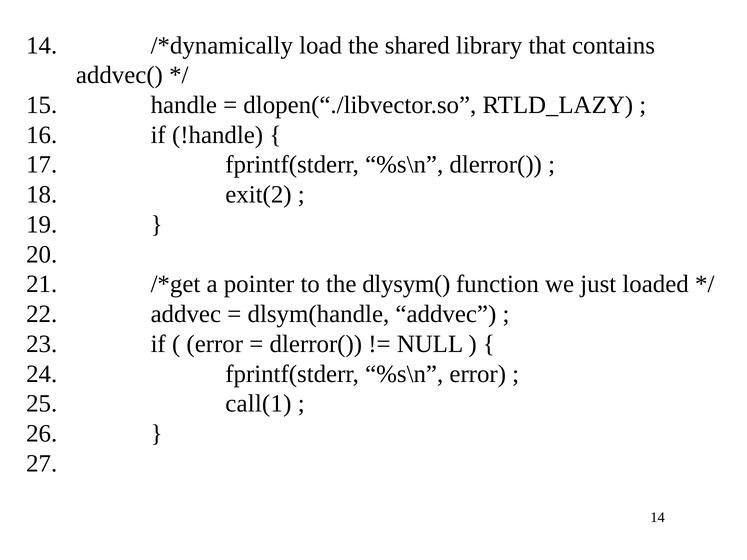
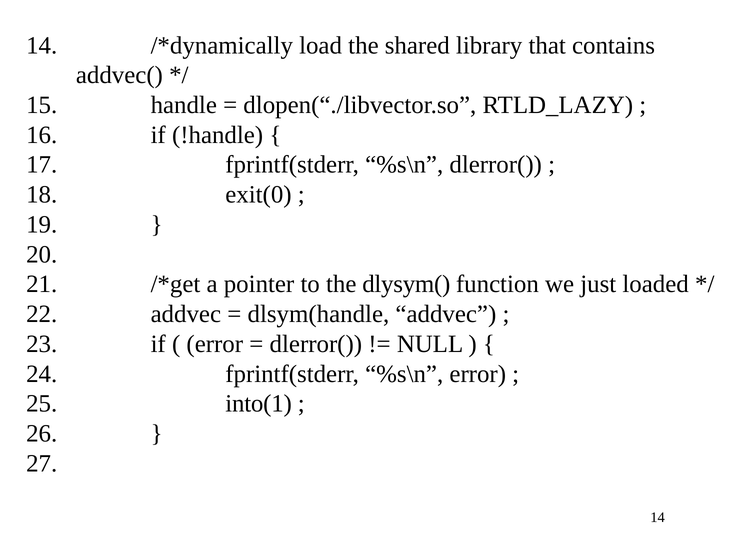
exit(2: exit(2 -> exit(0 (258, 195)
call(1: call(1 -> into(1 (259, 404)
